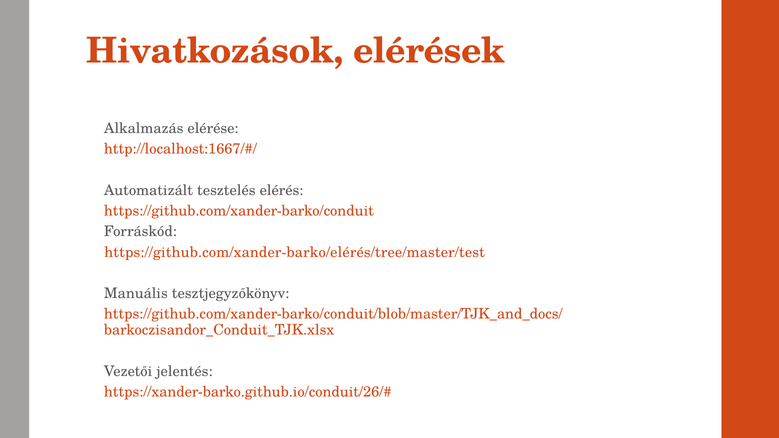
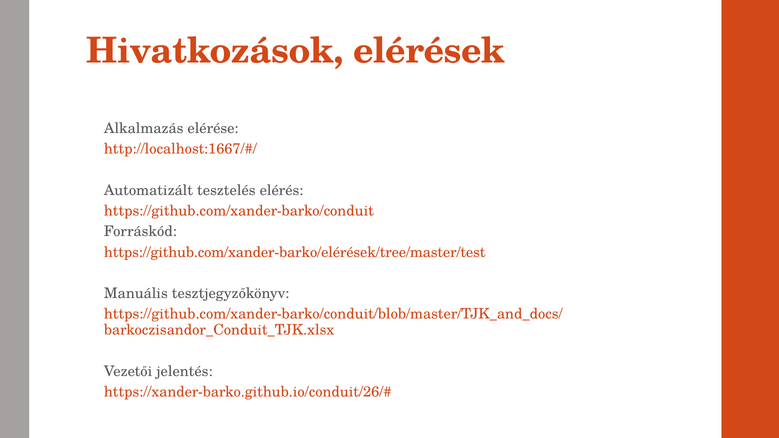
https://github.com/xander-barko/elérés/tree/master/test: https://github.com/xander-barko/elérés/tree/master/test -> https://github.com/xander-barko/elérések/tree/master/test (295, 252)
